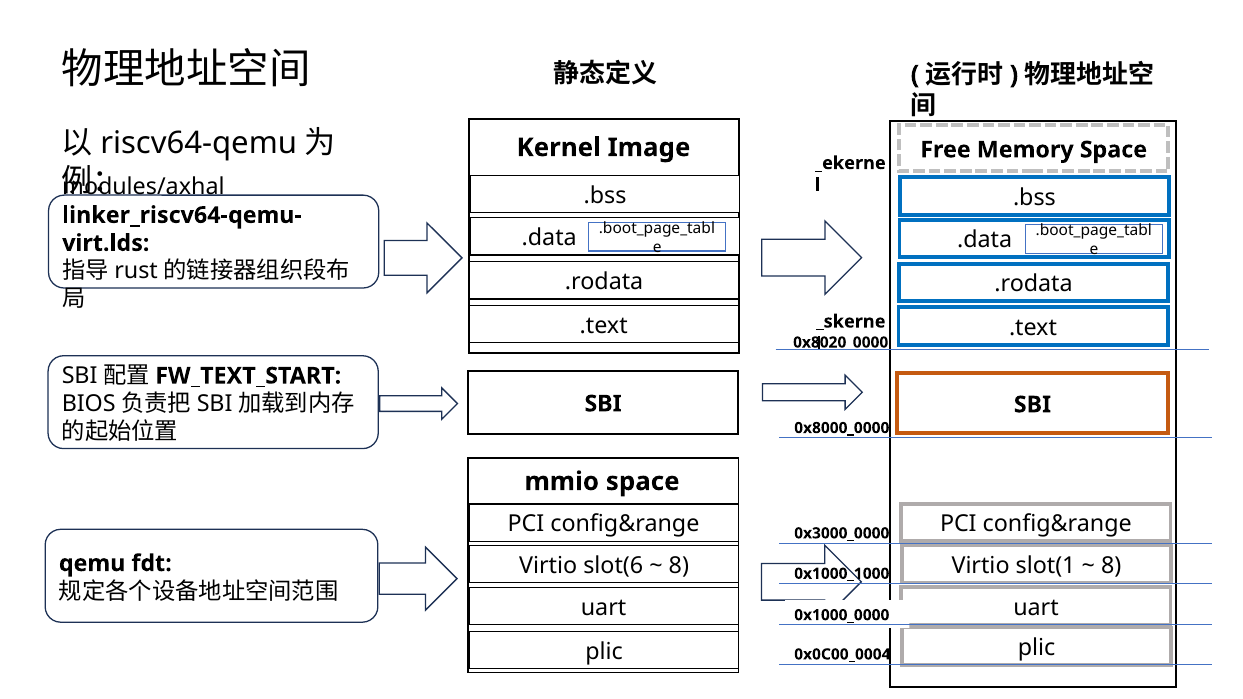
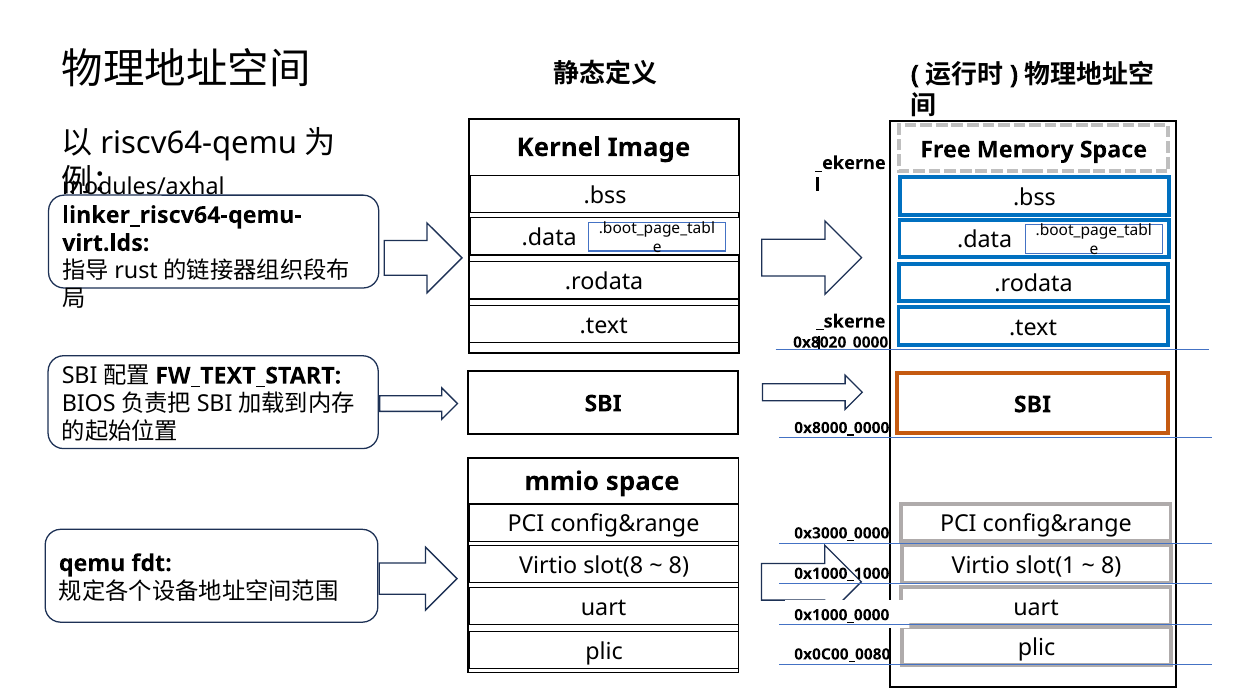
slot(6: slot(6 -> slot(8 (613, 566)
0x0C00_0004: 0x0C00_0004 -> 0x0C00_0080 (842, 655)
